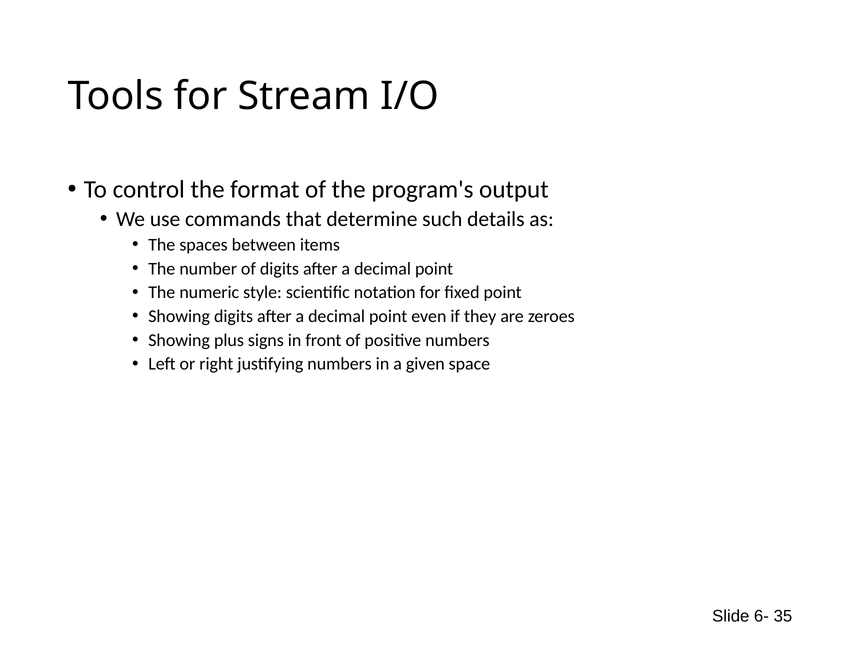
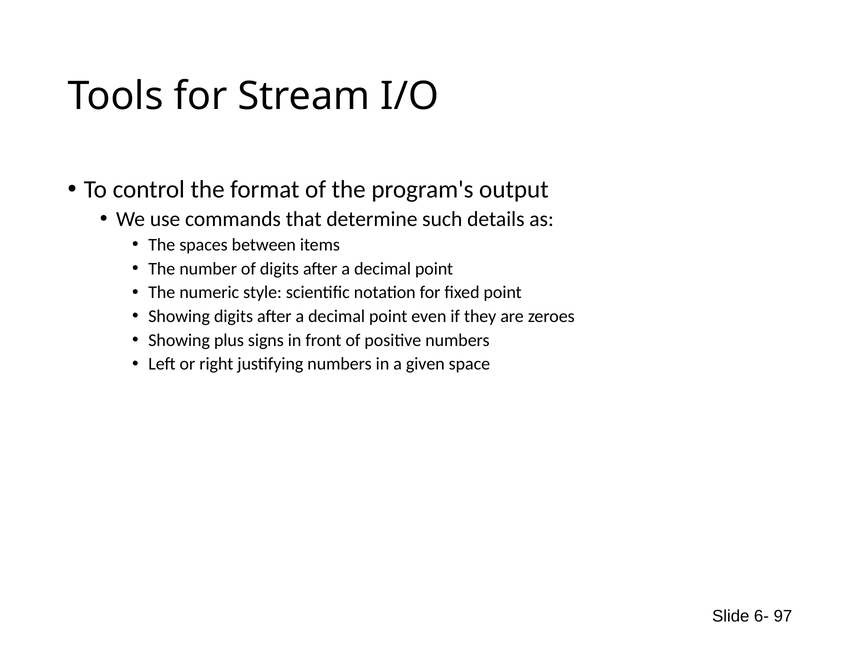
35: 35 -> 97 (783, 616)
